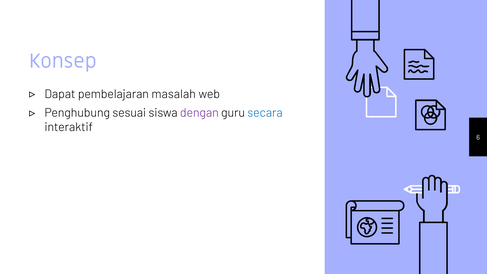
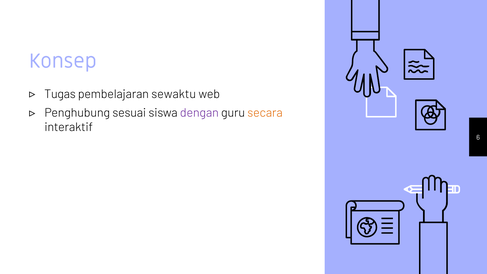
Dapat: Dapat -> Tugas (60, 94)
masalah: masalah -> sewaktu (174, 94)
secara colour: blue -> orange (265, 113)
